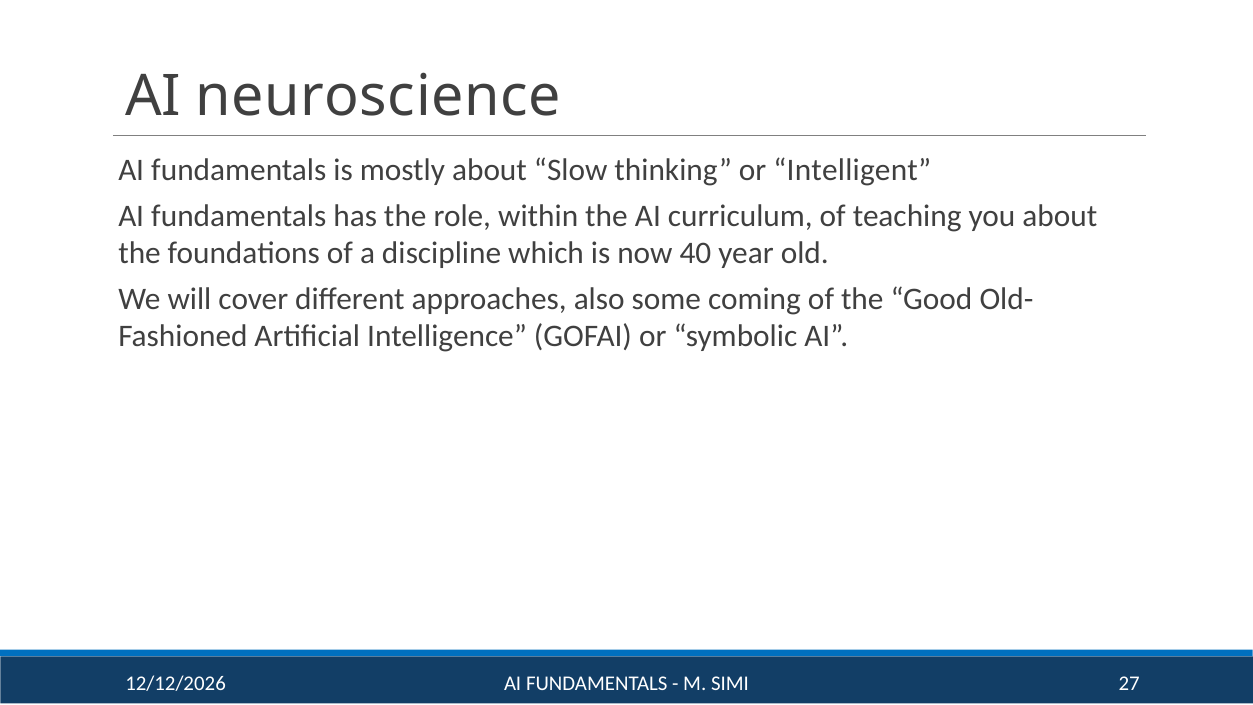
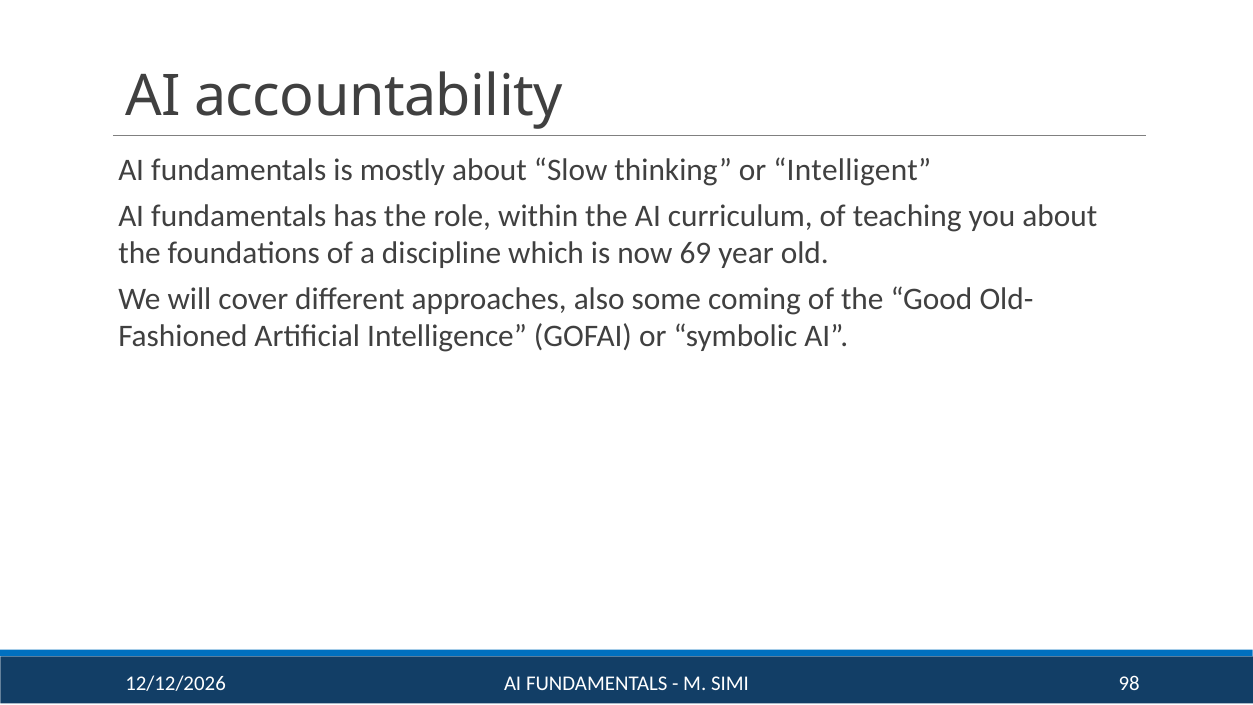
neuroscience: neuroscience -> accountability (379, 97)
40: 40 -> 69 (695, 253)
27: 27 -> 98 (1129, 684)
